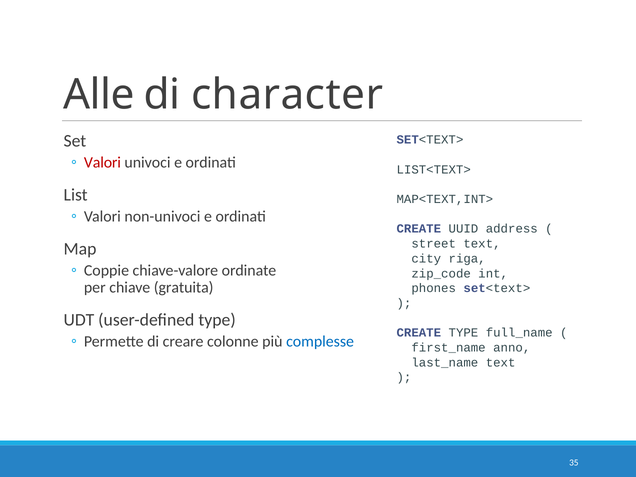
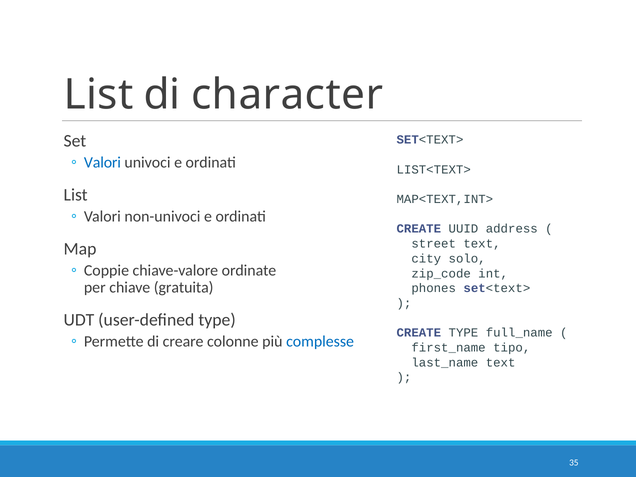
Alle: Alle -> List (98, 95)
Valori colour: red -> blue (102, 163)
riga: riga -> solo (467, 259)
anno: anno -> tipo (512, 348)
